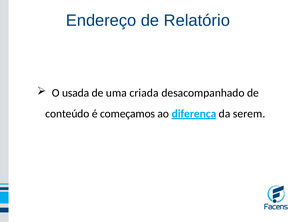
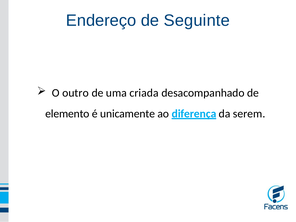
Relatório: Relatório -> Seguinte (197, 20)
usada: usada -> outro (75, 93)
conteúdo: conteúdo -> elemento (67, 114)
começamos: começamos -> unicamente (128, 114)
